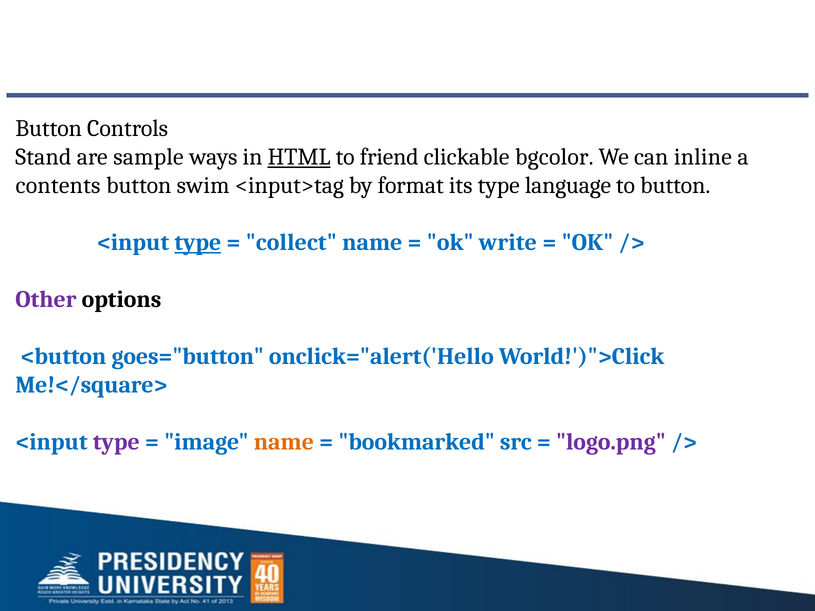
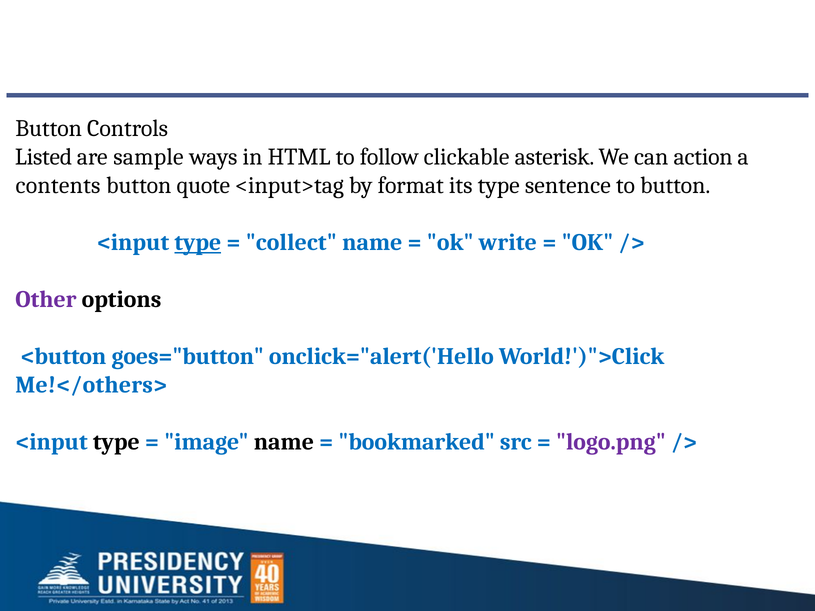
Stand: Stand -> Listed (44, 157)
HTML underline: present -> none (299, 157)
friend: friend -> follow (389, 157)
bgcolor: bgcolor -> asterisk (555, 157)
inline: inline -> action (703, 157)
swim: swim -> quote (203, 186)
language: language -> sentence (568, 186)
Me!</square>: Me!</square> -> Me!</others> (91, 385)
type colour: purple -> black (116, 442)
name colour: orange -> black (284, 442)
